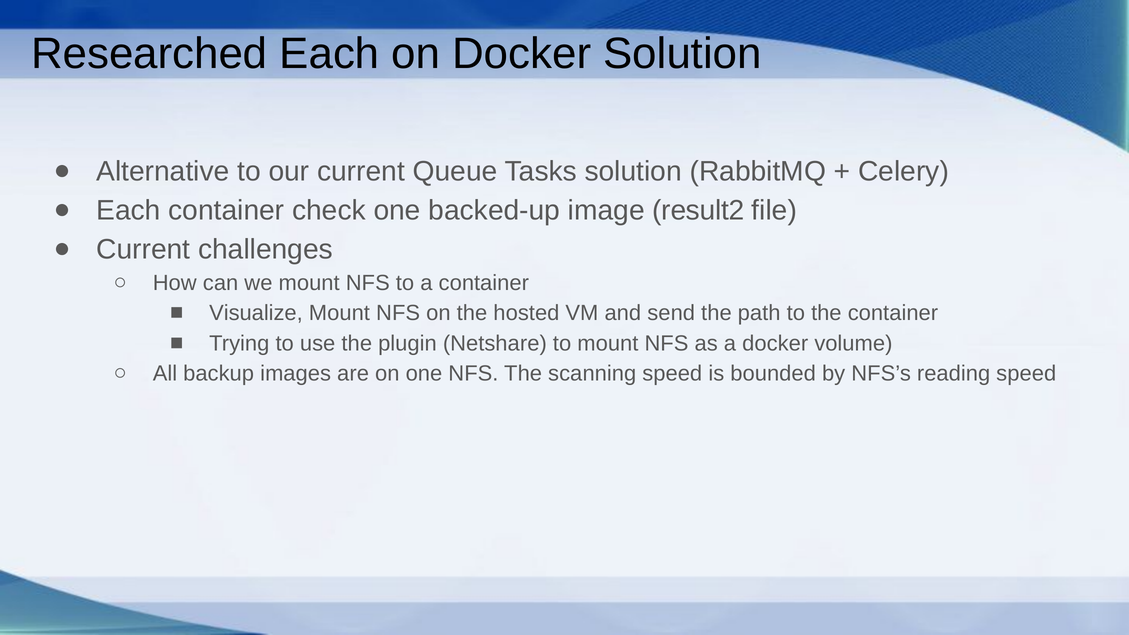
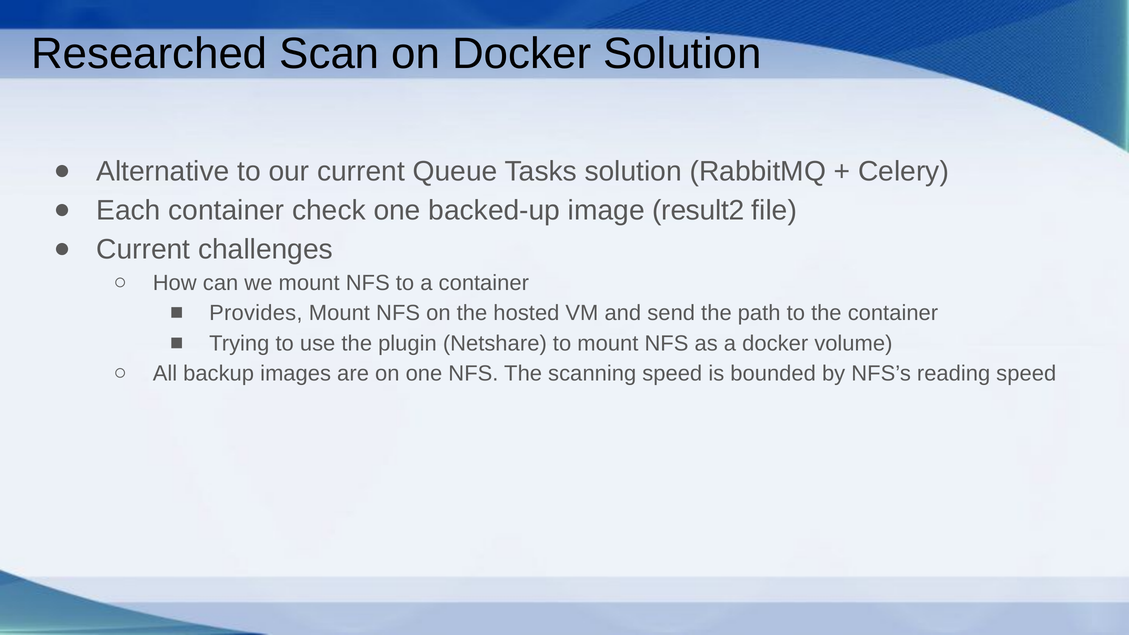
Researched Each: Each -> Scan (329, 54)
Visualize: Visualize -> Provides (256, 313)
